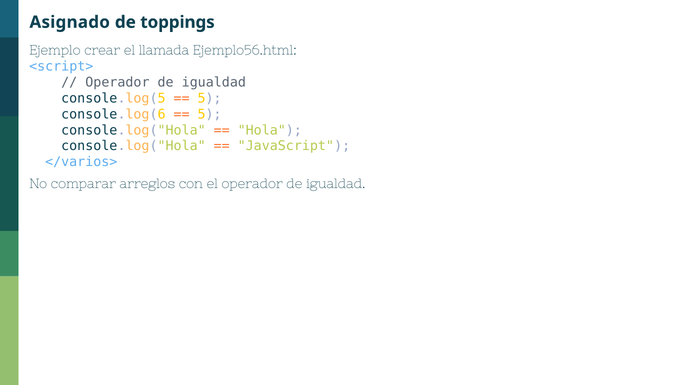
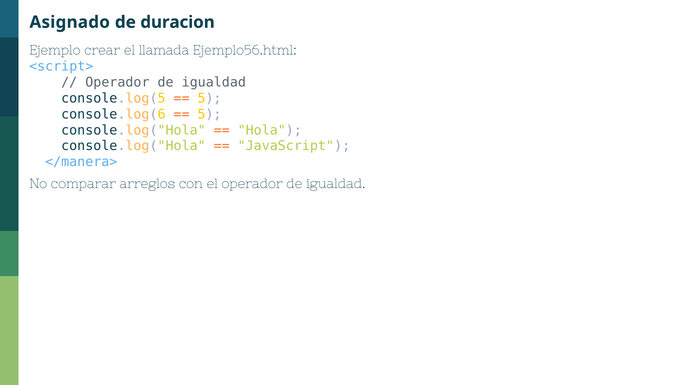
toppings: toppings -> duracion (178, 22)
</varios>: </varios> -> </manera> (81, 162)
